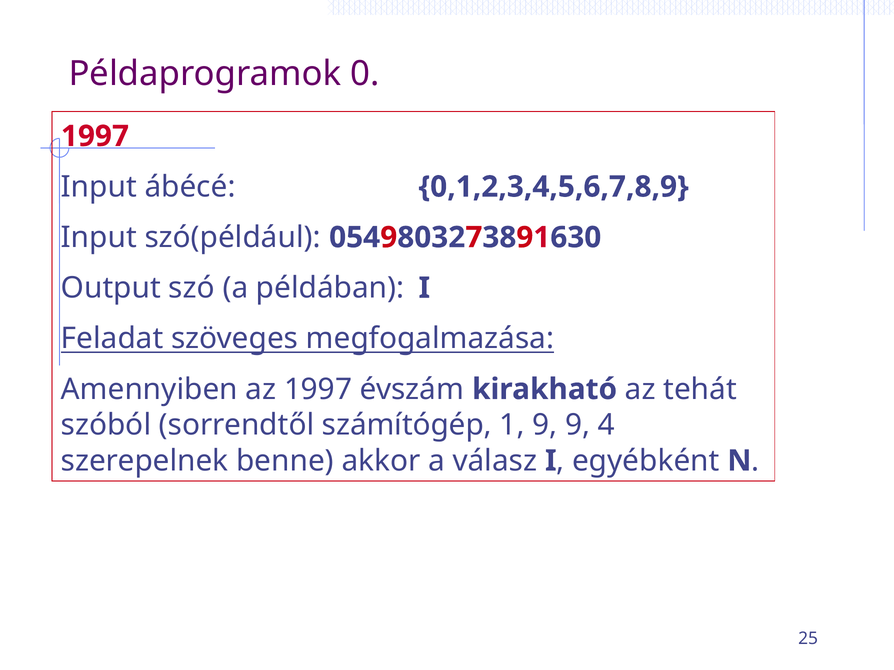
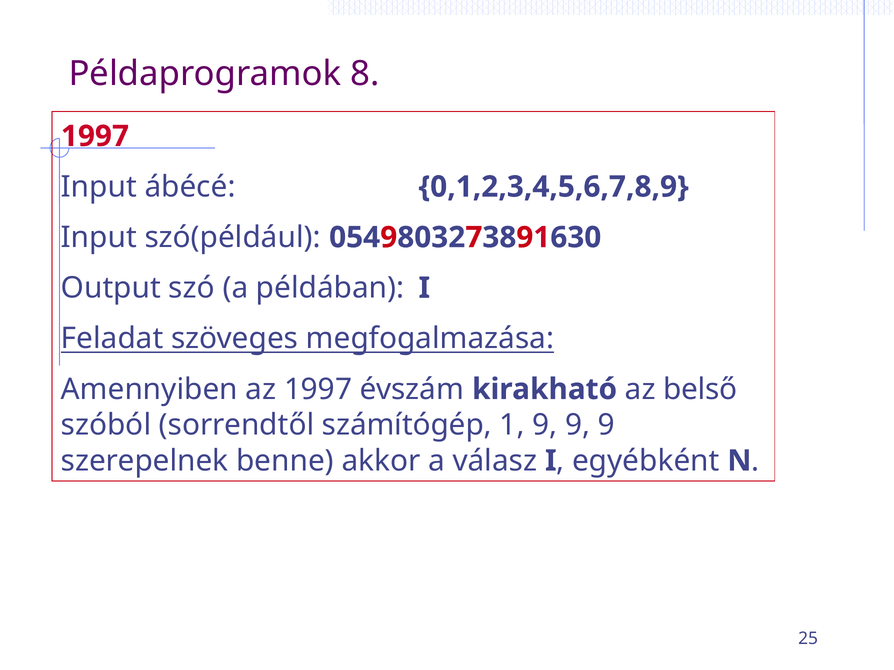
0: 0 -> 8 (365, 74)
tehát: tehát -> belső (700, 390)
9 9 4: 4 -> 9 (606, 425)
